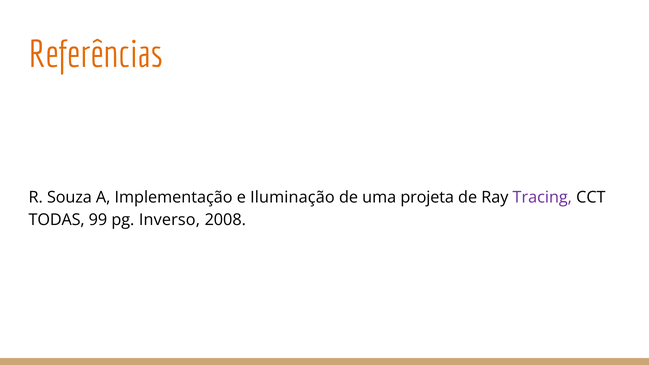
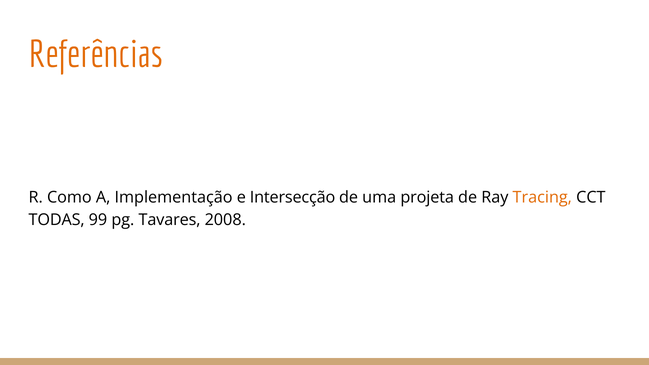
Souza: Souza -> Como (69, 197)
Iluminação: Iluminação -> Intersecção (293, 197)
Tracing colour: purple -> orange (542, 197)
Inverso: Inverso -> Tavares (170, 220)
